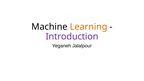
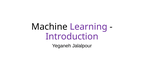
Learning colour: orange -> purple (89, 27)
